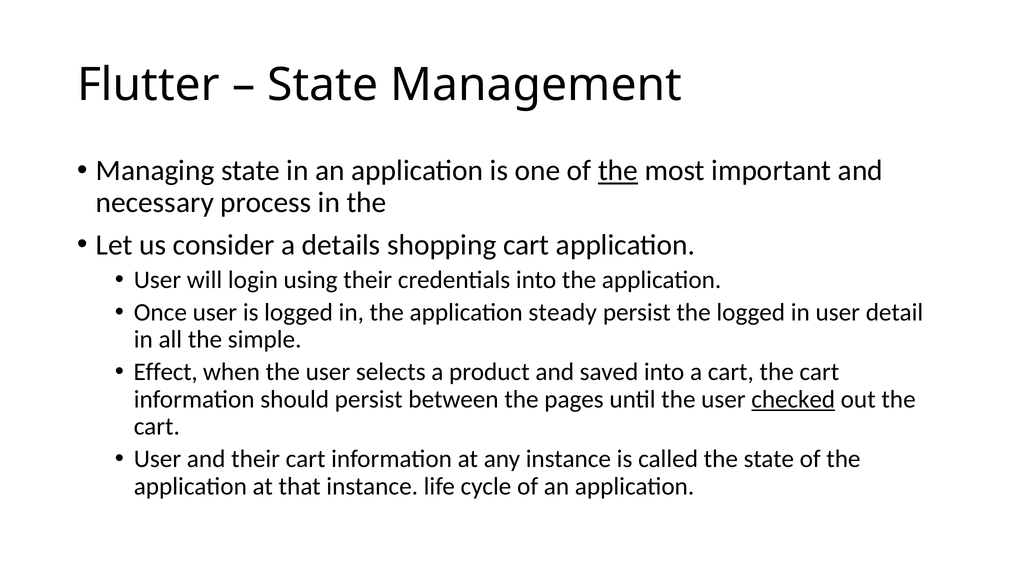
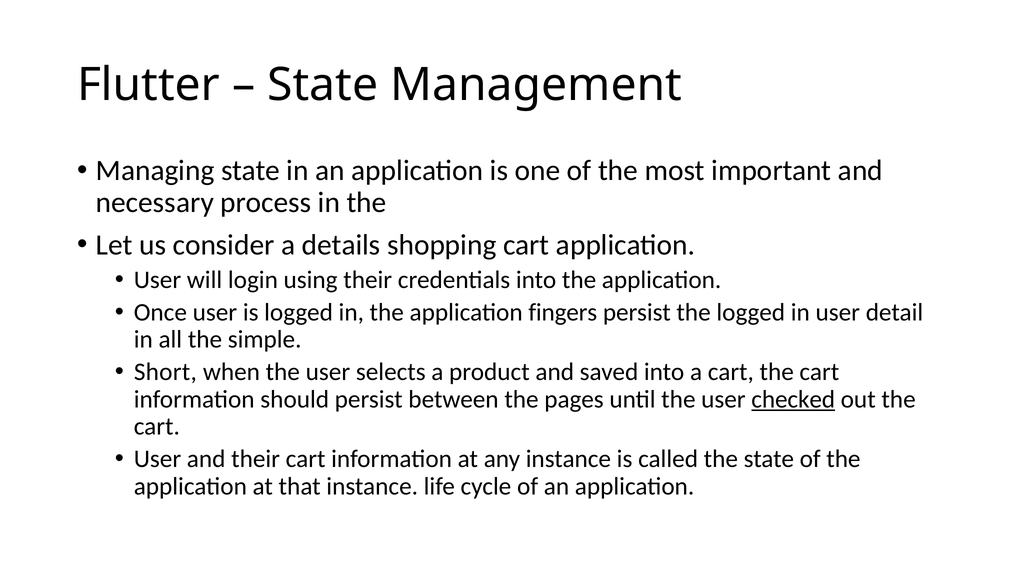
the underline: present -> none (618, 171)
steady: steady -> fingers (563, 312)
Effect: Effect -> Short (165, 372)
